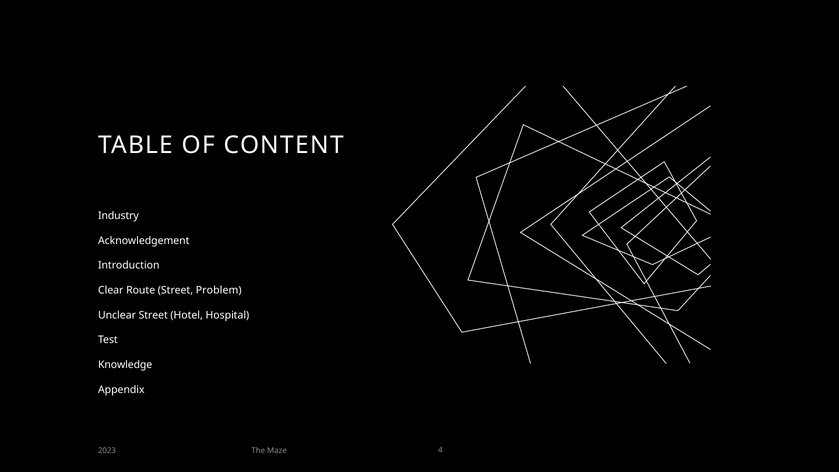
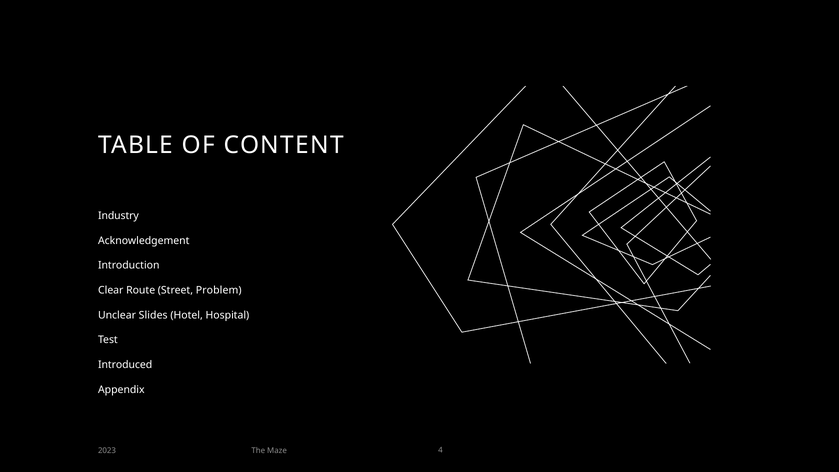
Unclear Street: Street -> Slides (153, 315)
Knowledge: Knowledge -> Introduced (125, 365)
